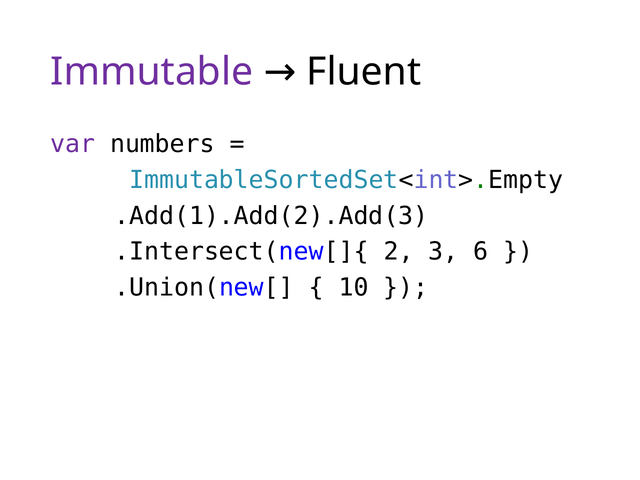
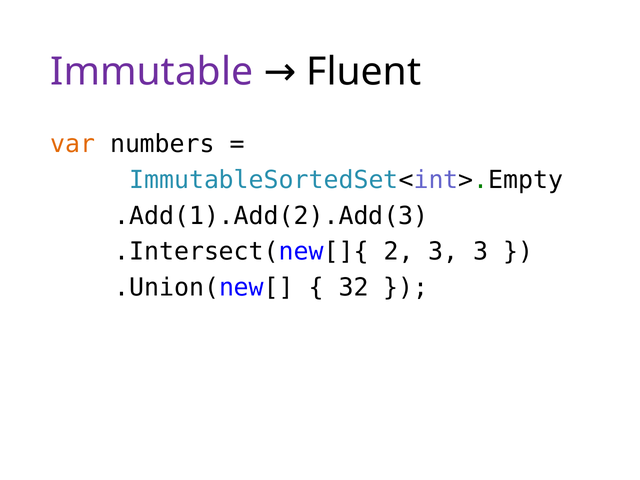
var colour: purple -> orange (73, 144)
3 6: 6 -> 3 (481, 252)
10: 10 -> 32 (354, 287)
